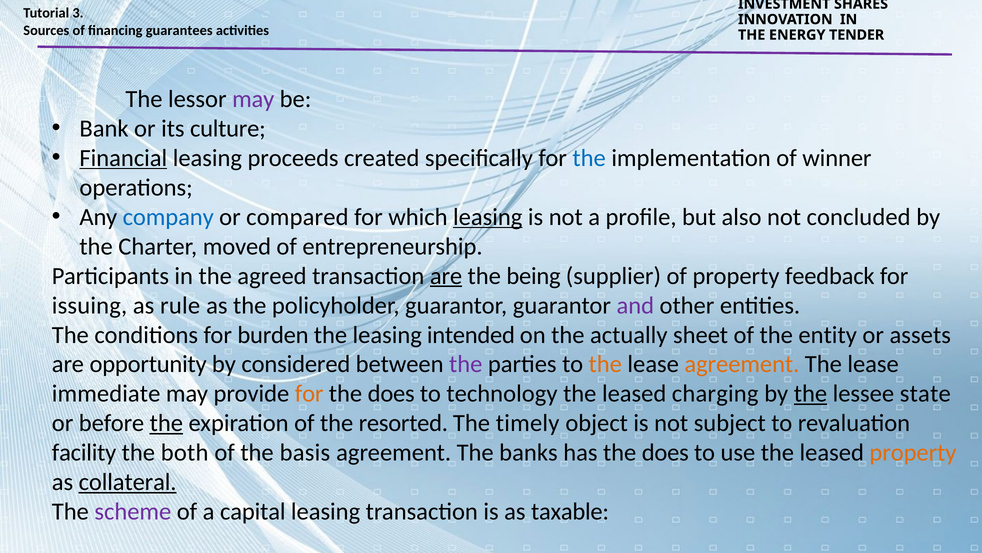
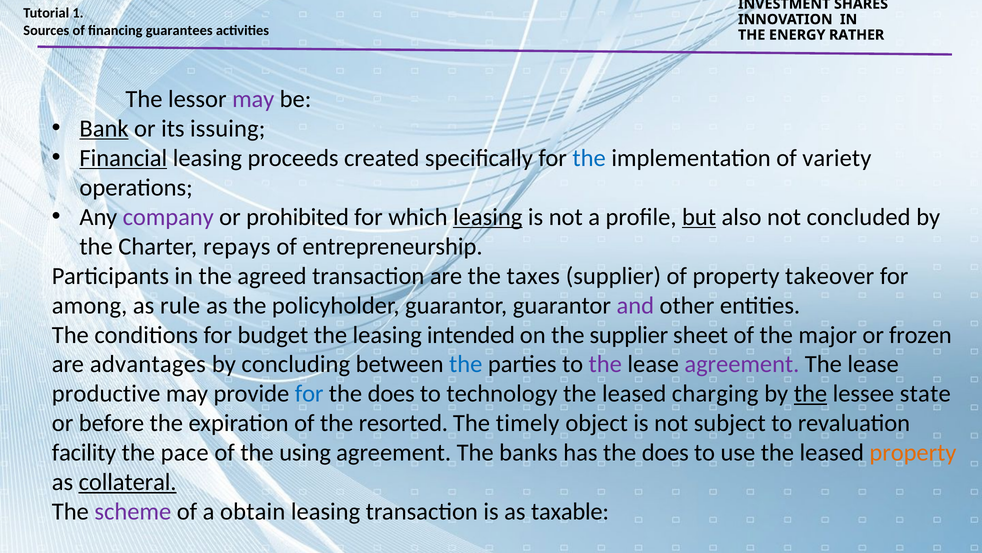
3: 3 -> 1 (78, 13)
TENDER: TENDER -> RATHER (857, 35)
Bank underline: none -> present (104, 128)
culture: culture -> issuing (228, 128)
winner: winner -> variety (837, 158)
company colour: blue -> purple (168, 217)
compared: compared -> prohibited (298, 217)
but underline: none -> present (699, 217)
moved: moved -> repays (237, 246)
are underline: present -> none (446, 276)
being: being -> taxes (533, 276)
feedback: feedback -> takeover (830, 276)
issuing: issuing -> among (90, 305)
burden: burden -> budget (273, 335)
the actually: actually -> supplier (629, 335)
entity: entity -> major (828, 335)
assets: assets -> frozen (920, 335)
opportunity: opportunity -> advantages (148, 364)
considered: considered -> concluding (296, 364)
the colour: purple -> blue (466, 364)
the colour: orange -> purple (605, 364)
agreement colour: orange -> purple (742, 364)
immediate: immediate -> productive (106, 393)
for colour: orange -> blue (309, 393)
the underline: present -> none (166, 423)
both: both -> pace (185, 452)
basis: basis -> using (305, 452)
capital: capital -> obtain (253, 511)
